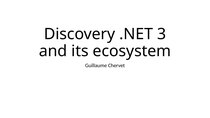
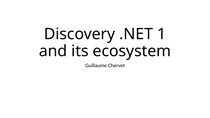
3: 3 -> 1 (162, 34)
